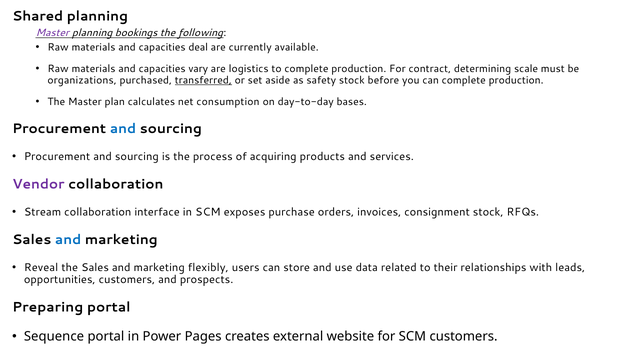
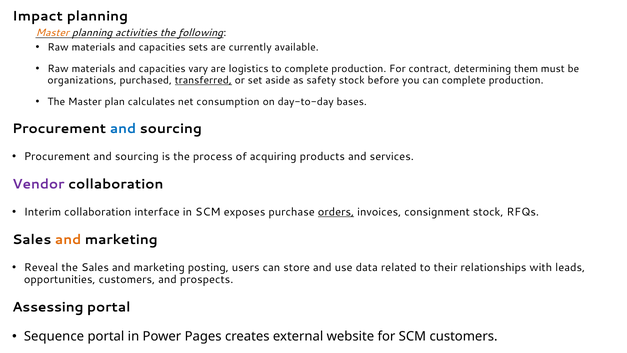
Shared: Shared -> Impact (38, 16)
Master colour: purple -> orange (52, 33)
bookings: bookings -> activities (136, 33)
deal: deal -> sets (198, 47)
scale: scale -> them (526, 69)
Stream: Stream -> Interim (43, 212)
orders underline: none -> present (336, 212)
and colour: blue -> orange (68, 240)
flexibly: flexibly -> posting (208, 267)
Preparing: Preparing -> Assessing (48, 307)
